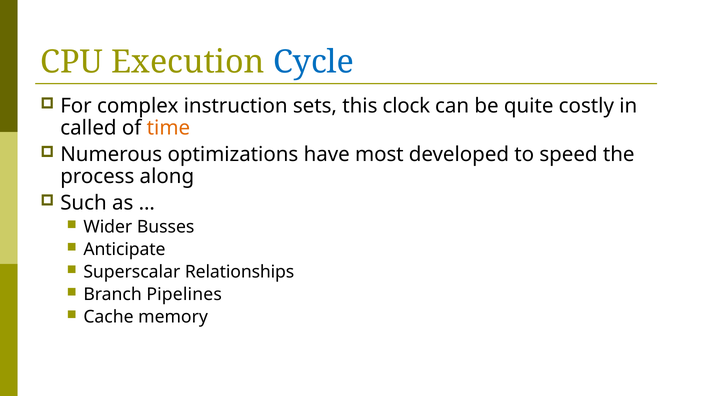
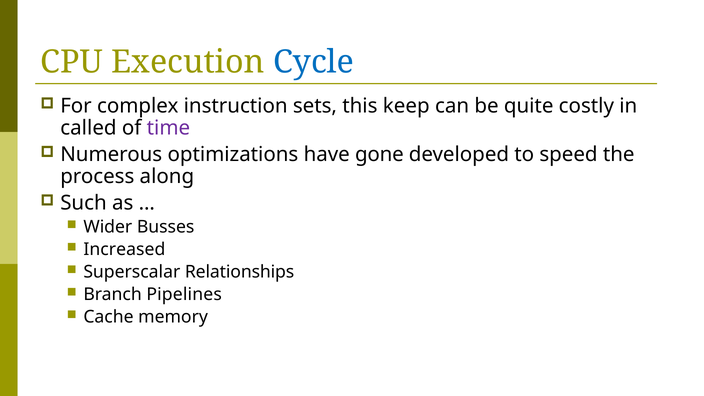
clock: clock -> keep (406, 106)
time colour: orange -> purple (168, 128)
most: most -> gone (379, 154)
Anticipate: Anticipate -> Increased (124, 250)
